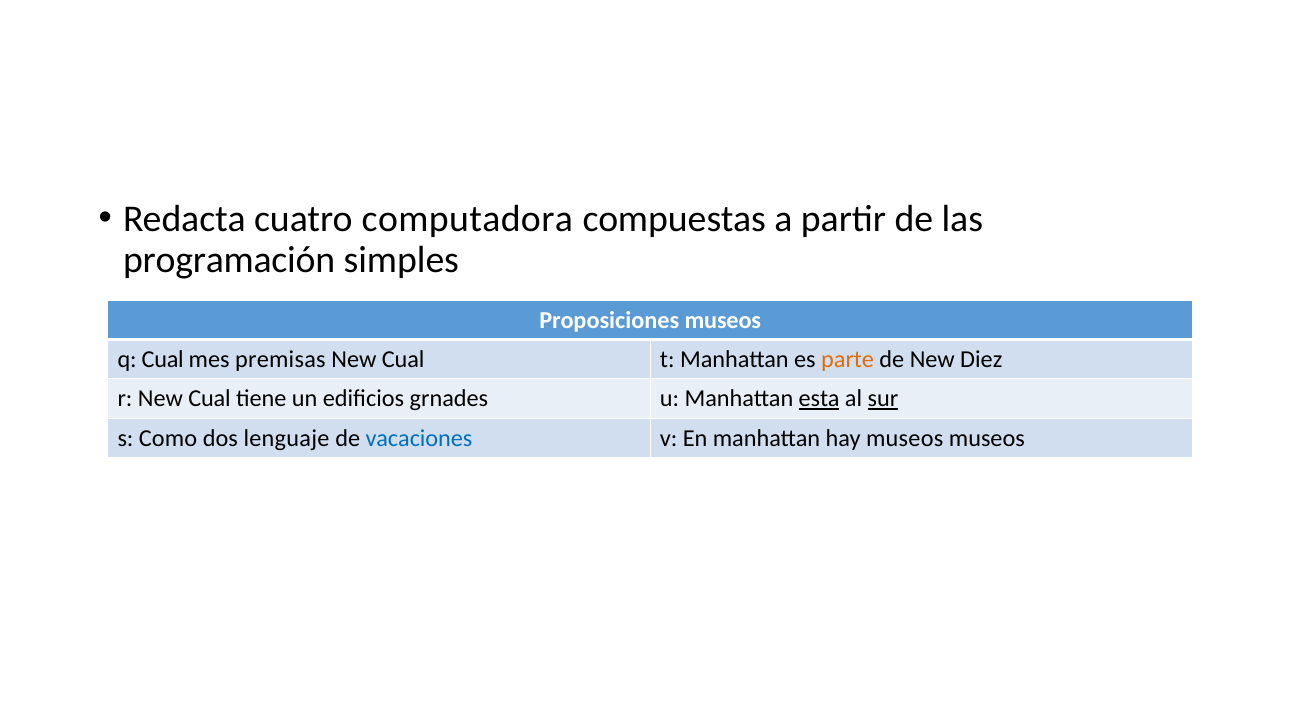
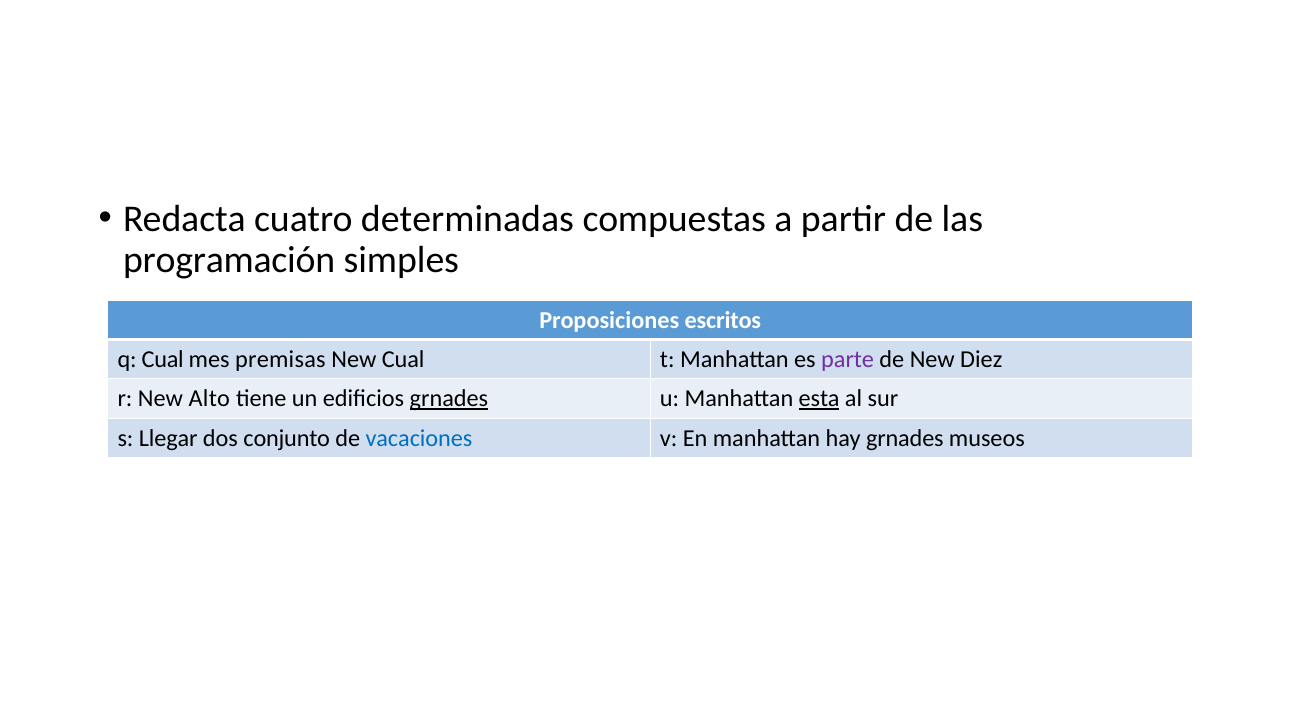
computadora: computadora -> determinadas (467, 219)
Proposiciones museos: museos -> escritos (723, 320)
parte colour: orange -> purple (848, 360)
r New Cual: Cual -> Alto (209, 399)
grnades underline: none -> present (449, 399)
sur underline: present -> none (883, 399)
Como: Como -> Llegar (168, 438)
lenguaje: lenguaje -> conjunto (287, 438)
hay museos: museos -> grnades (905, 438)
